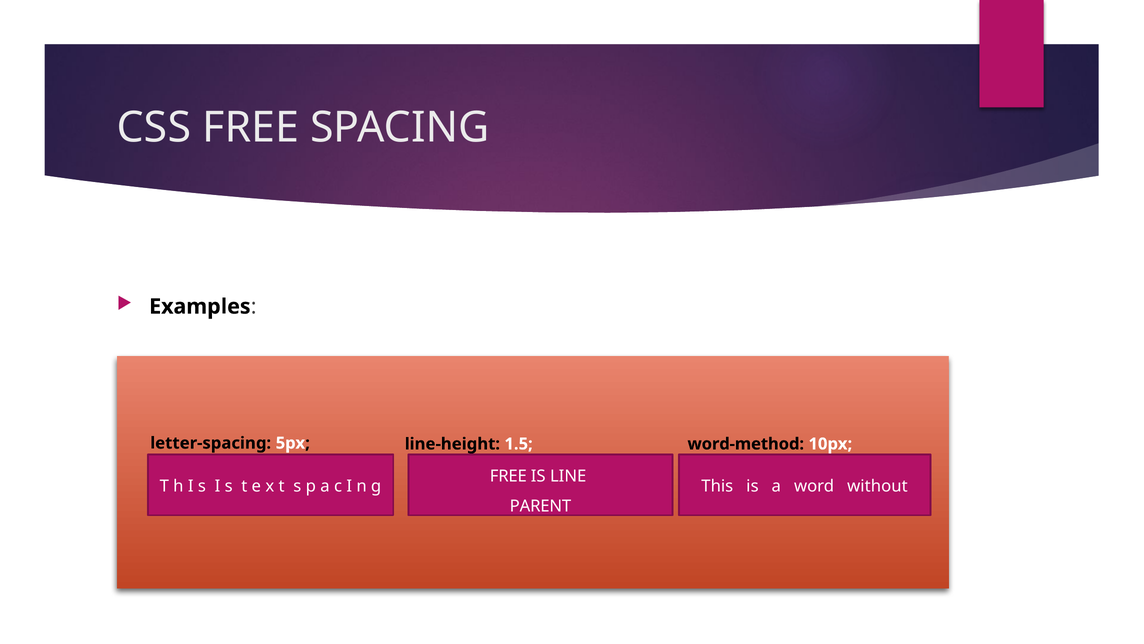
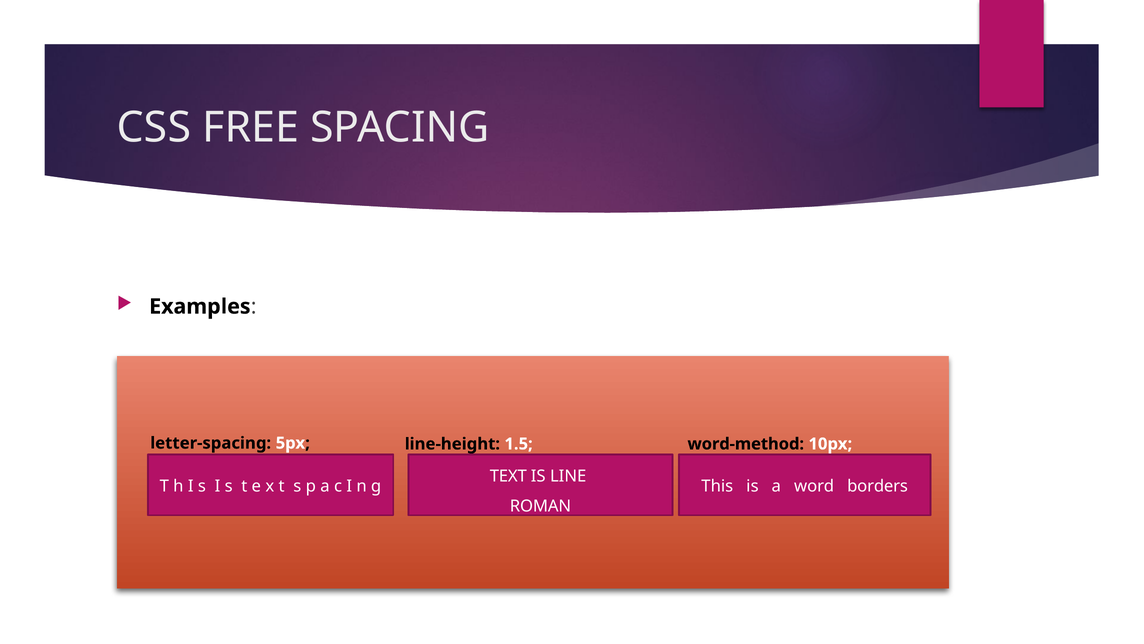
FREE: FREE -> TEXT (508, 476)
without: without -> borders (878, 486)
PARENT: PARENT -> ROMAN (540, 506)
